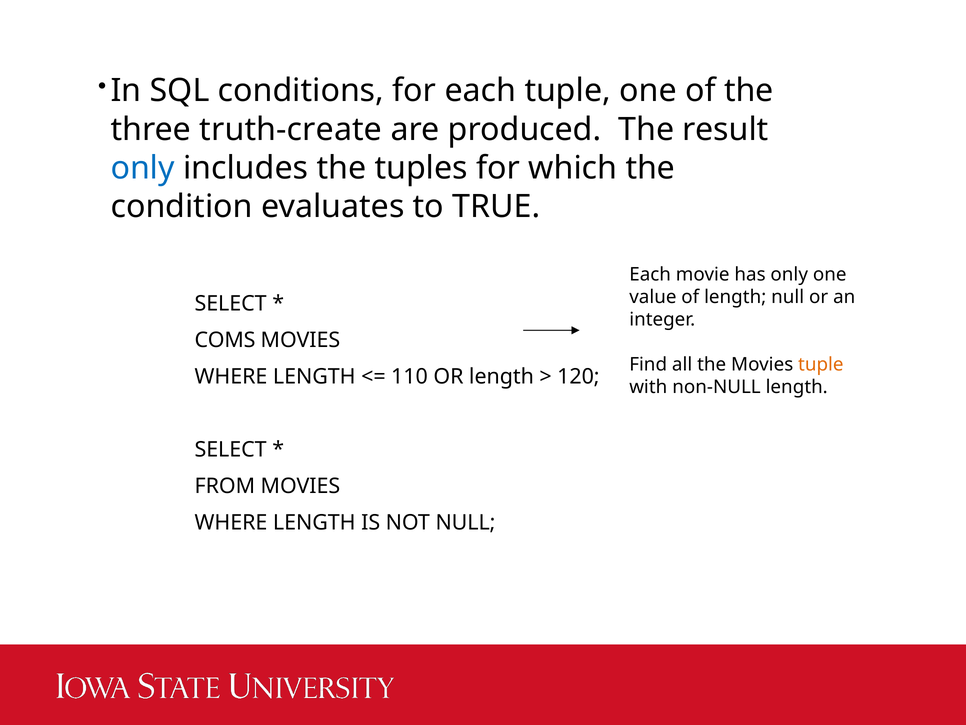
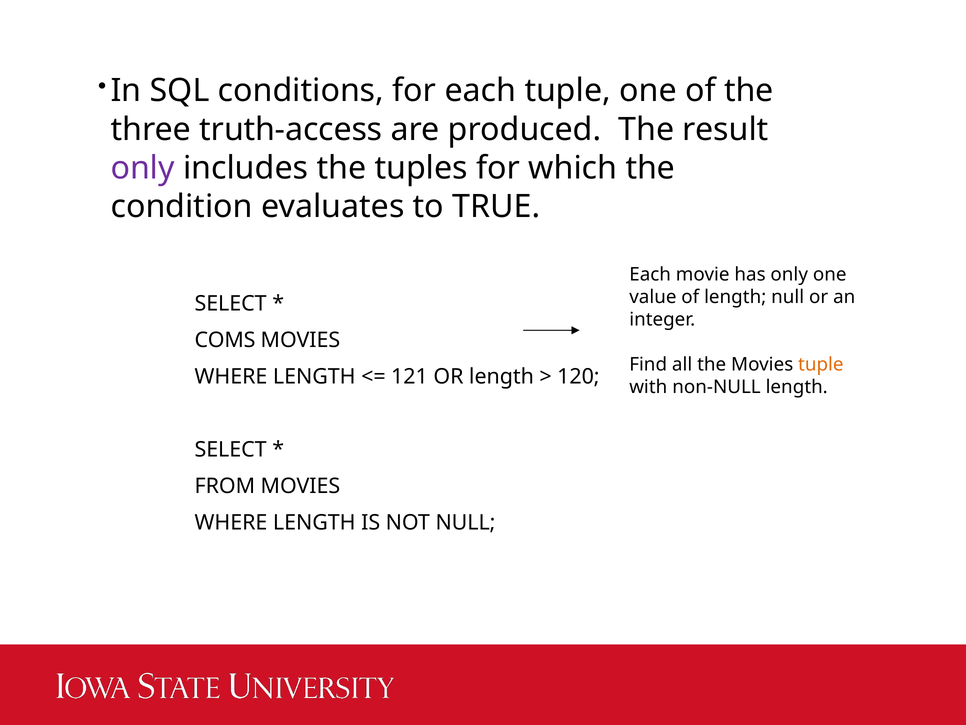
truth-create: truth-create -> truth-access (291, 129)
only colour: blue -> purple (143, 168)
110: 110 -> 121 (409, 376)
